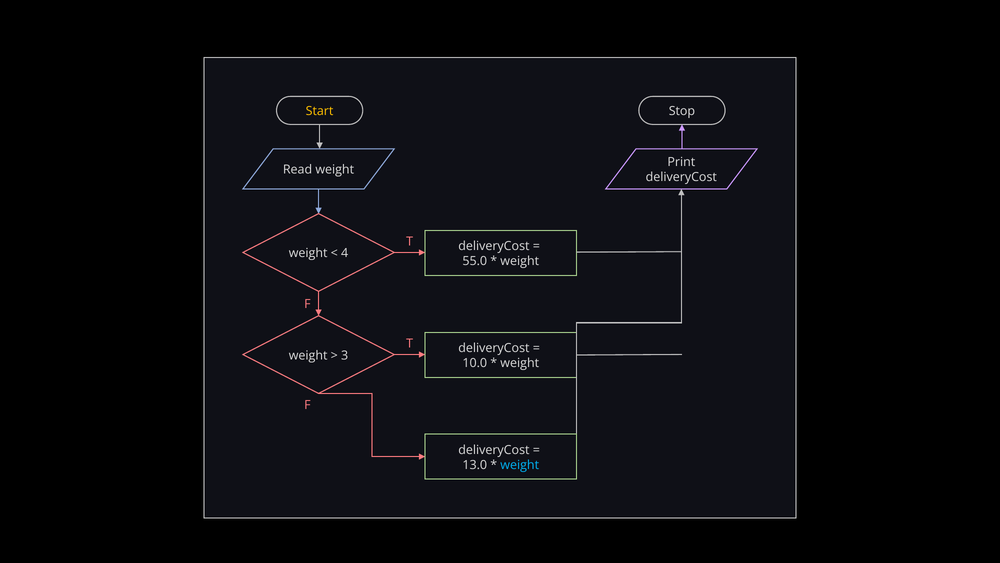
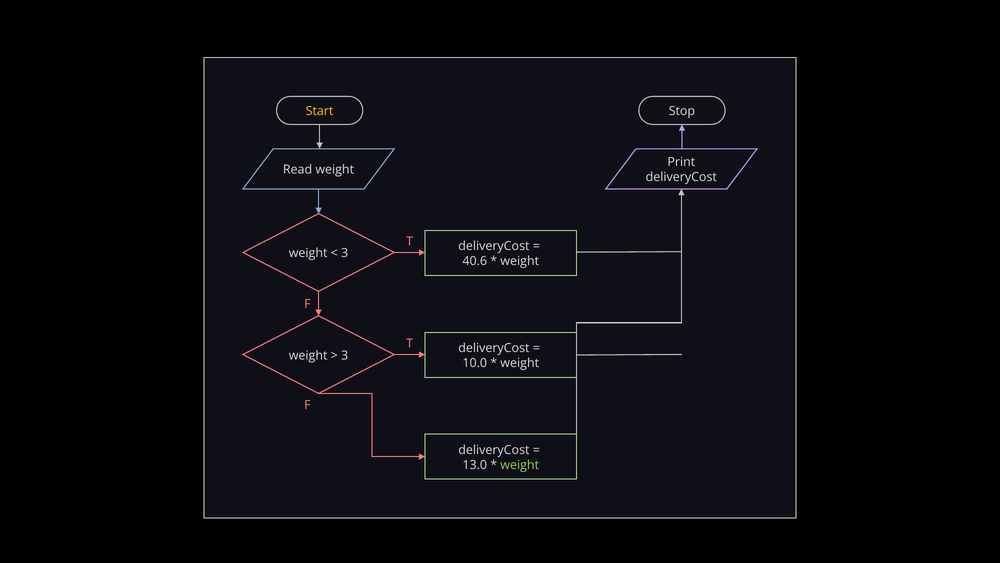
4: 4 -> 3 (345, 253)
55.0: 55.0 -> 40.6 (475, 261)
weight colour: light blue -> light green (520, 465)
